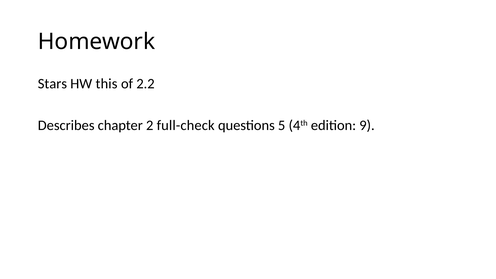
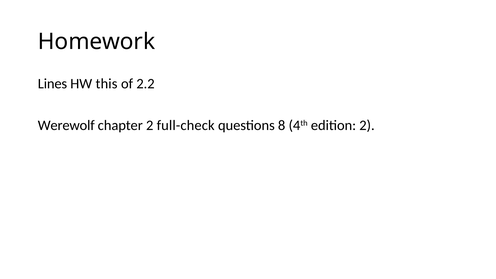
Stars: Stars -> Lines (52, 84)
Describes: Describes -> Werewolf (66, 125)
5: 5 -> 8 (282, 125)
edition 9: 9 -> 2 (367, 125)
